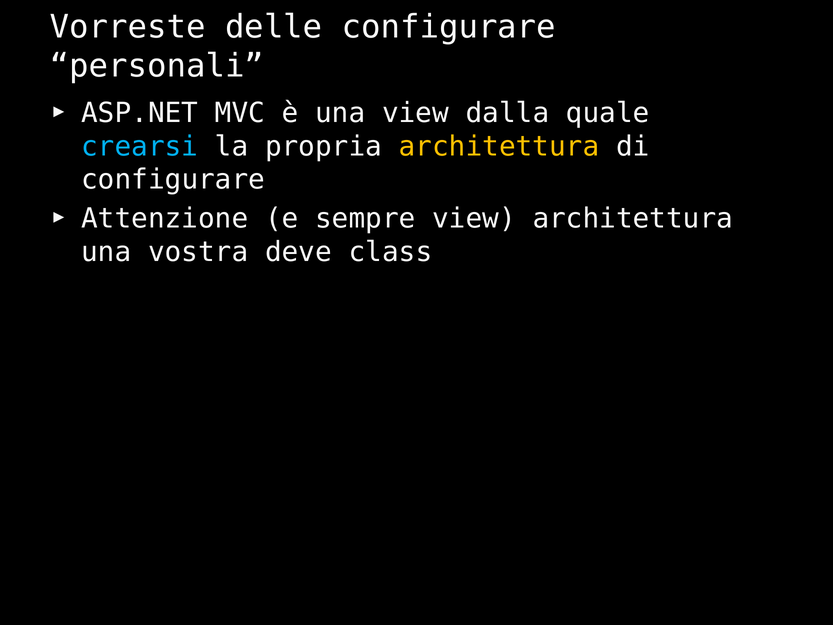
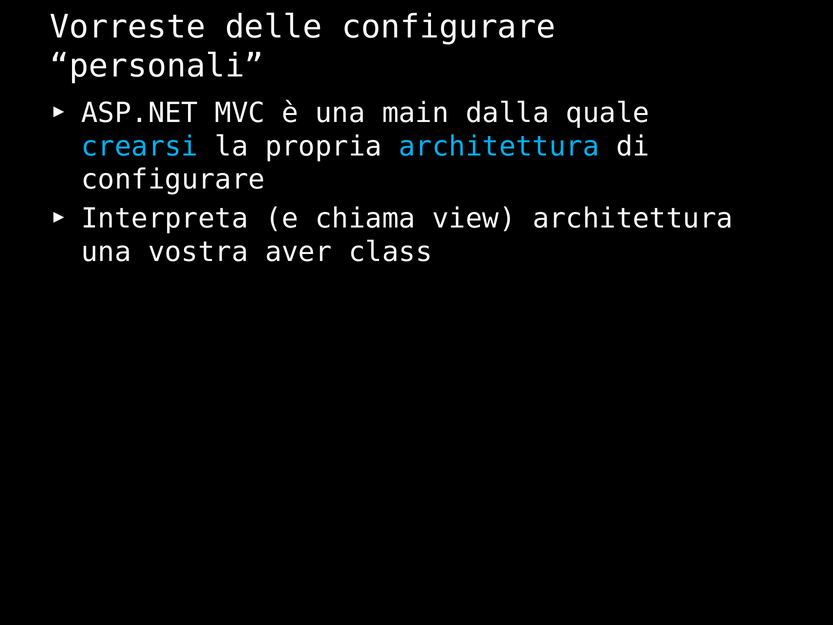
una view: view -> main (415, 113)
architettura colour: yellow -> light blue (499, 146)
Attenzione: Attenzione -> Interpreta (165, 219)
sempre: sempre -> chiama (365, 219)
deve: deve -> aver (298, 252)
